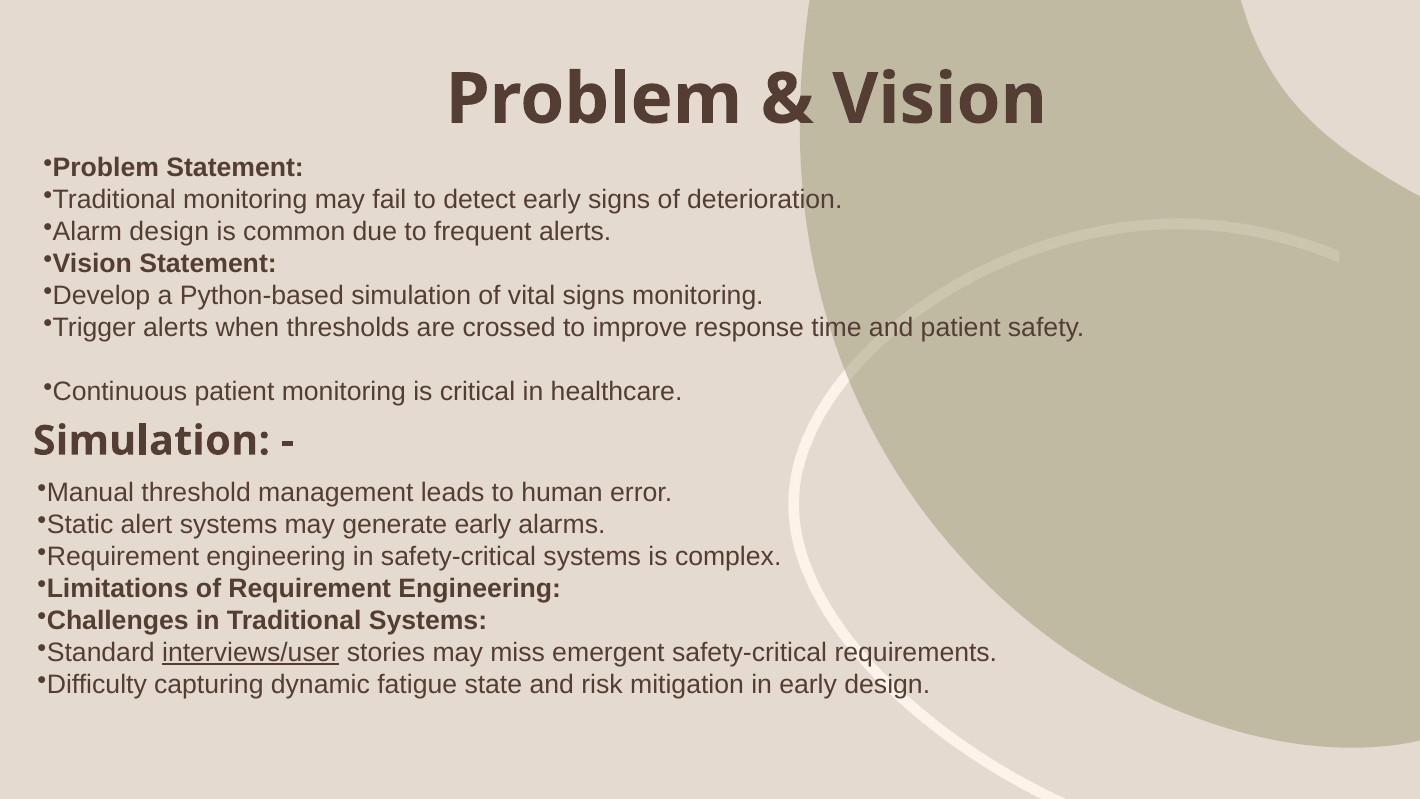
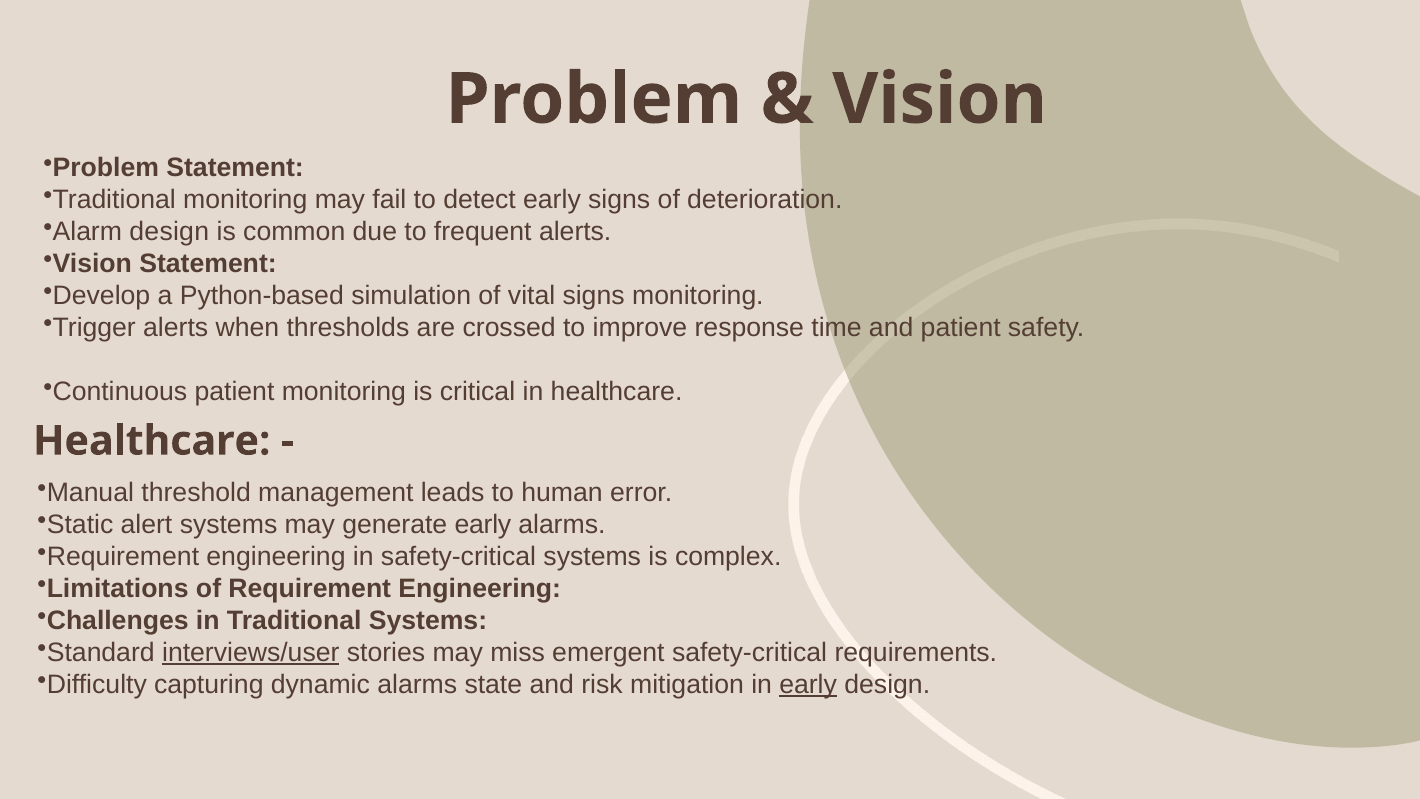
Simulation: Simulation -> Healthcare (152, 441)
dynamic fatigue: fatigue -> alarms (417, 684)
early underline: none -> present (808, 684)
